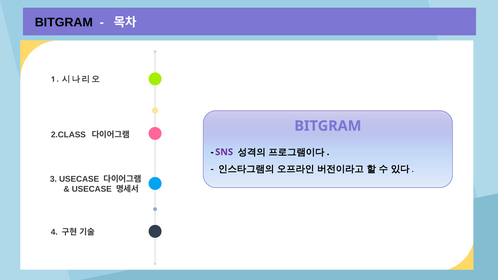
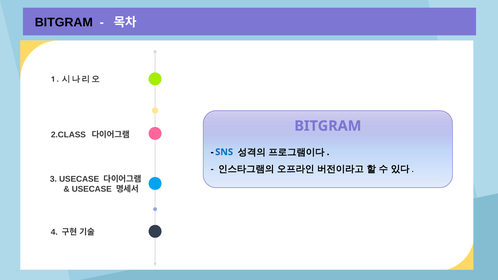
SNS colour: purple -> blue (224, 152)
